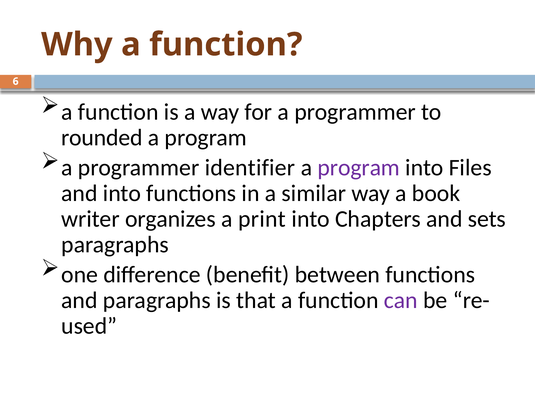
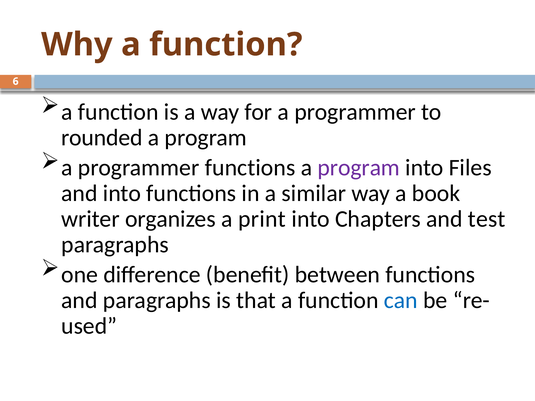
programmer identifier: identifier -> functions (250, 168)
sets: sets -> test (487, 219)
can colour: purple -> blue (401, 301)
